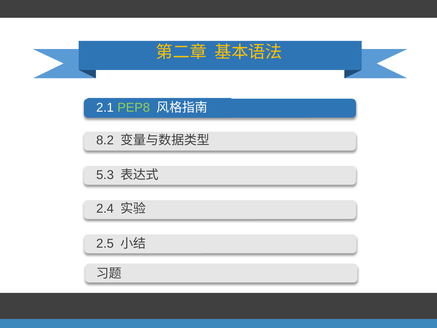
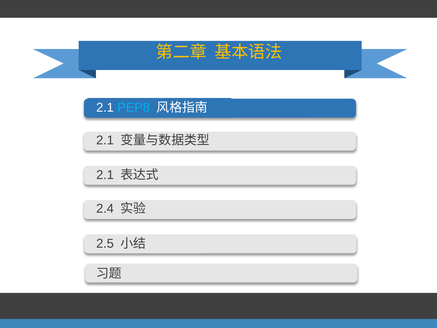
PEP8 colour: light green -> light blue (134, 108)
8.2: 8.2 -> 2.1 (105, 140)
5.3: 5.3 -> 2.1 (105, 175)
